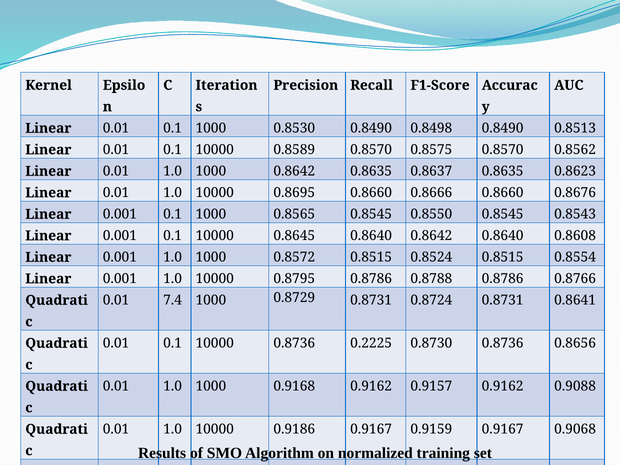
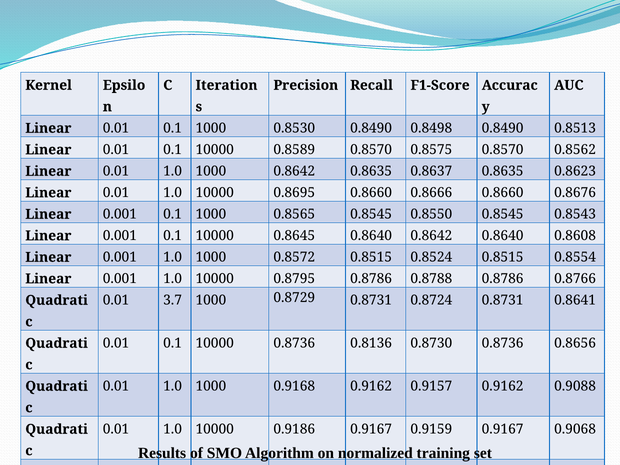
7.4: 7.4 -> 3.7 (173, 300)
0.2225: 0.2225 -> 0.8136 (371, 343)
